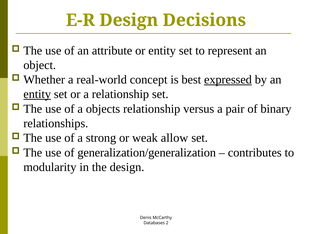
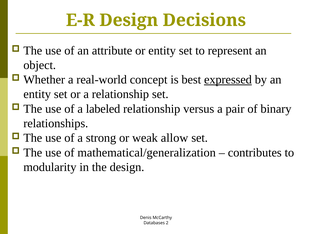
entity underline: present -> none (37, 94)
objects: objects -> labeled (103, 109)
generalization/generalization: generalization/generalization -> mathematical/generalization (147, 153)
